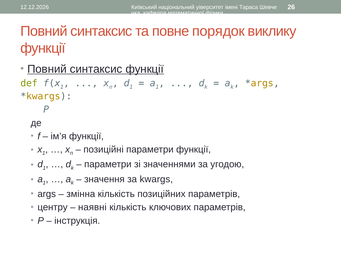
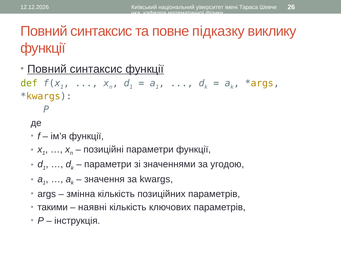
порядок: порядок -> підказку (218, 31)
центру: центру -> такими (53, 207)
